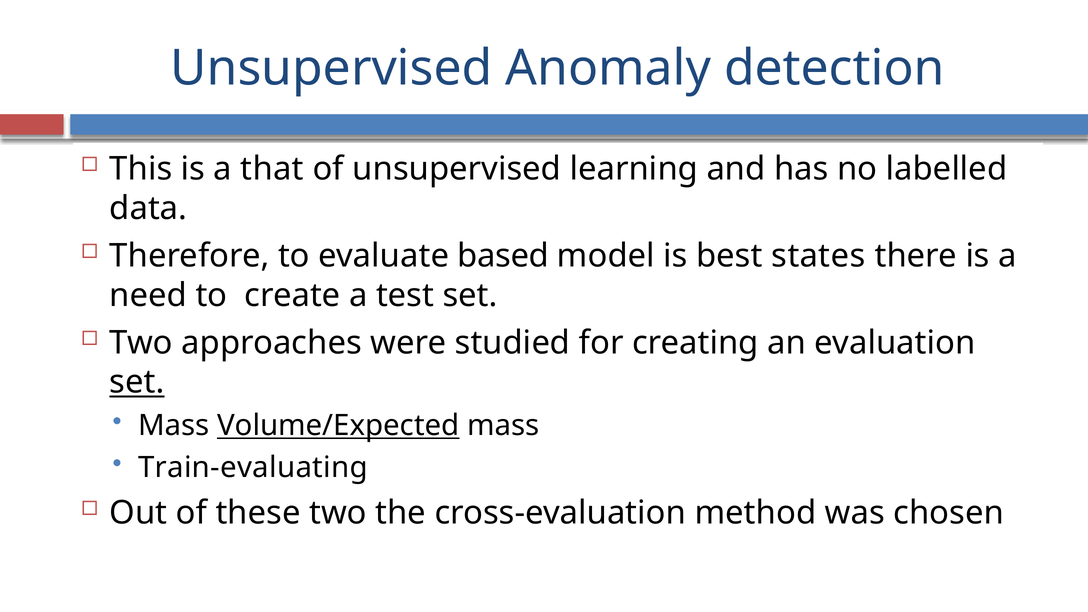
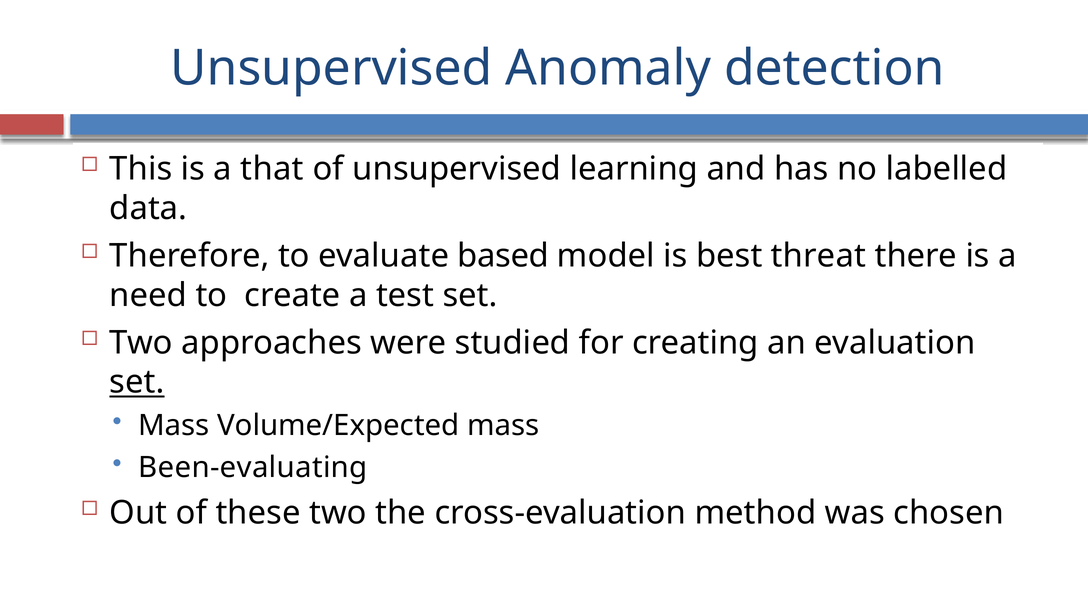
states: states -> threat (818, 256)
Volume/Expected underline: present -> none (338, 426)
Train-evaluating: Train-evaluating -> Been-evaluating (253, 467)
